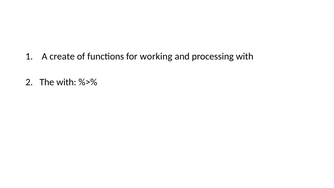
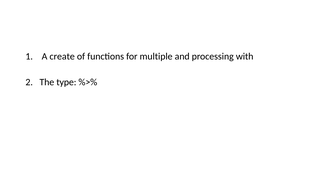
working: working -> multiple (156, 56)
The with: with -> type (66, 82)
